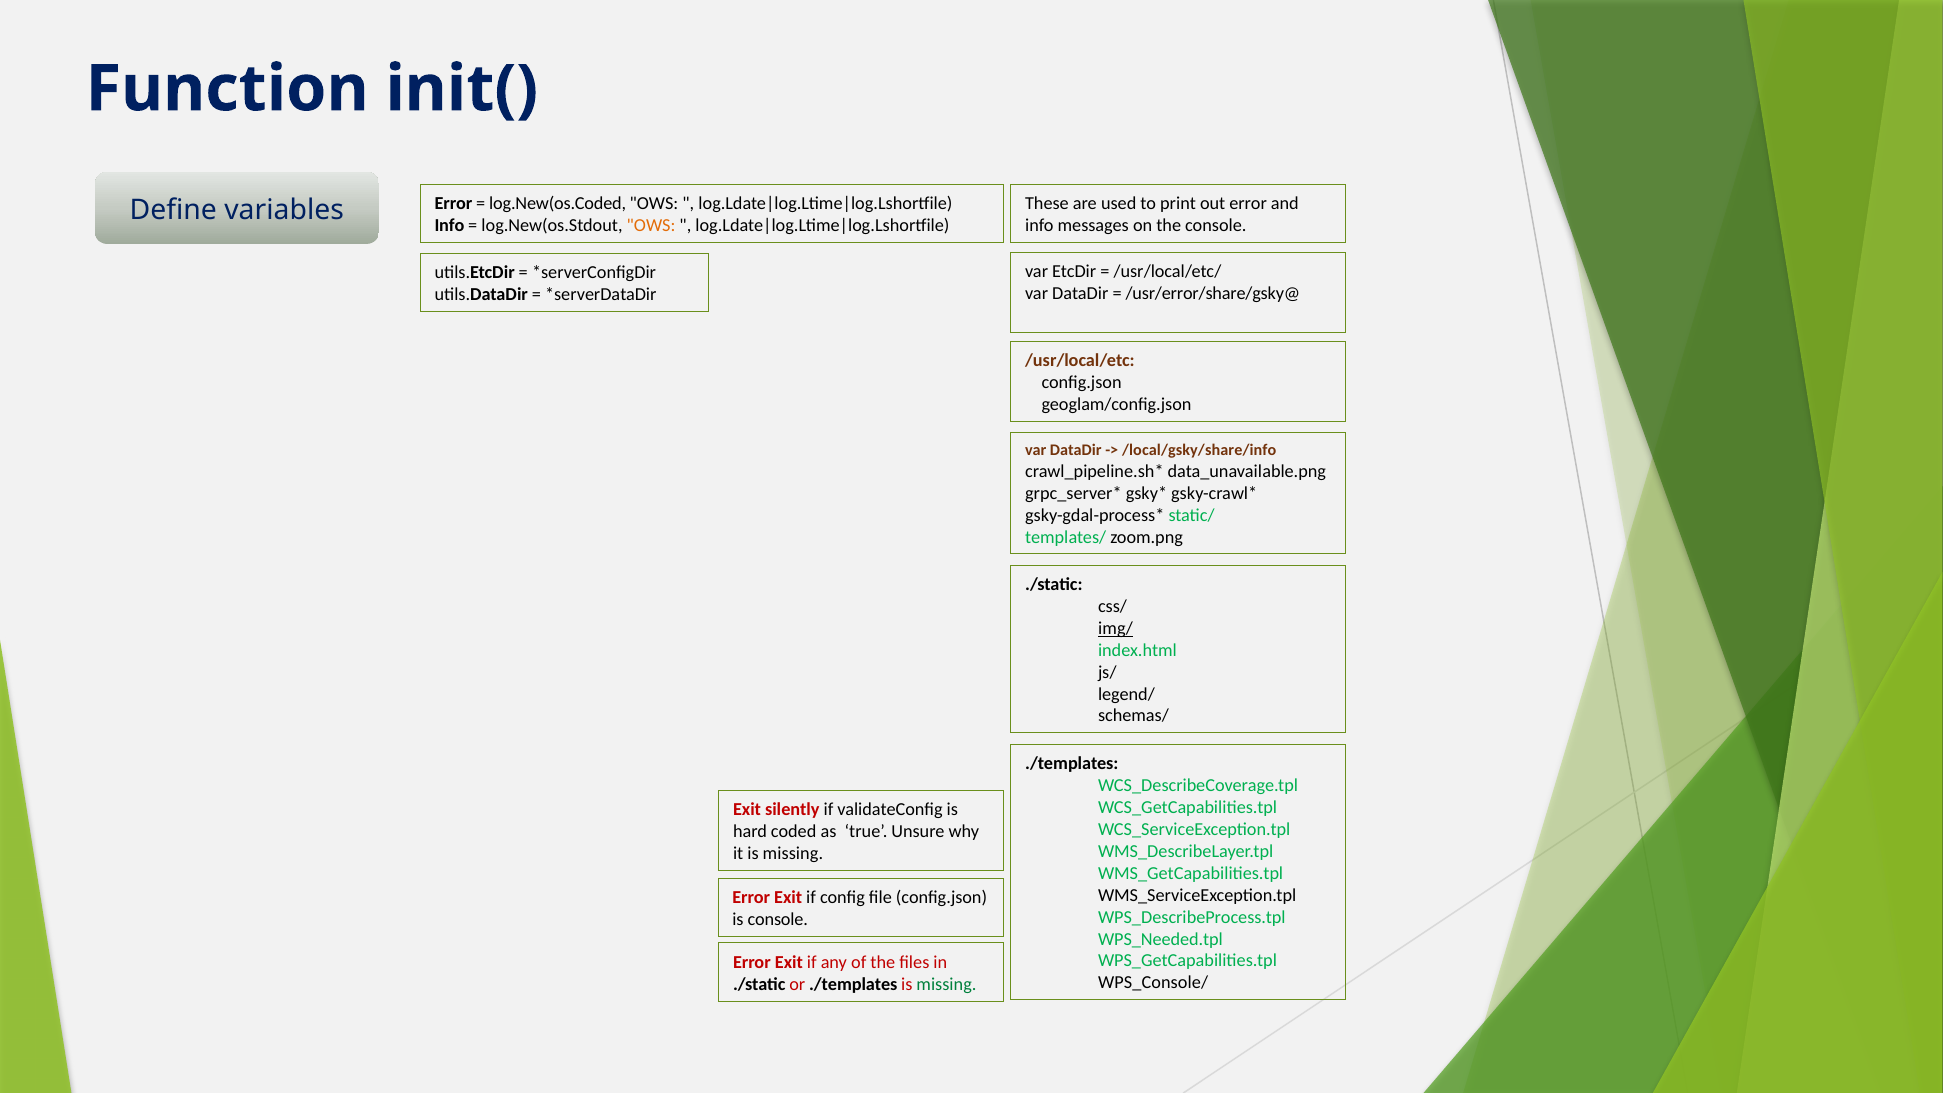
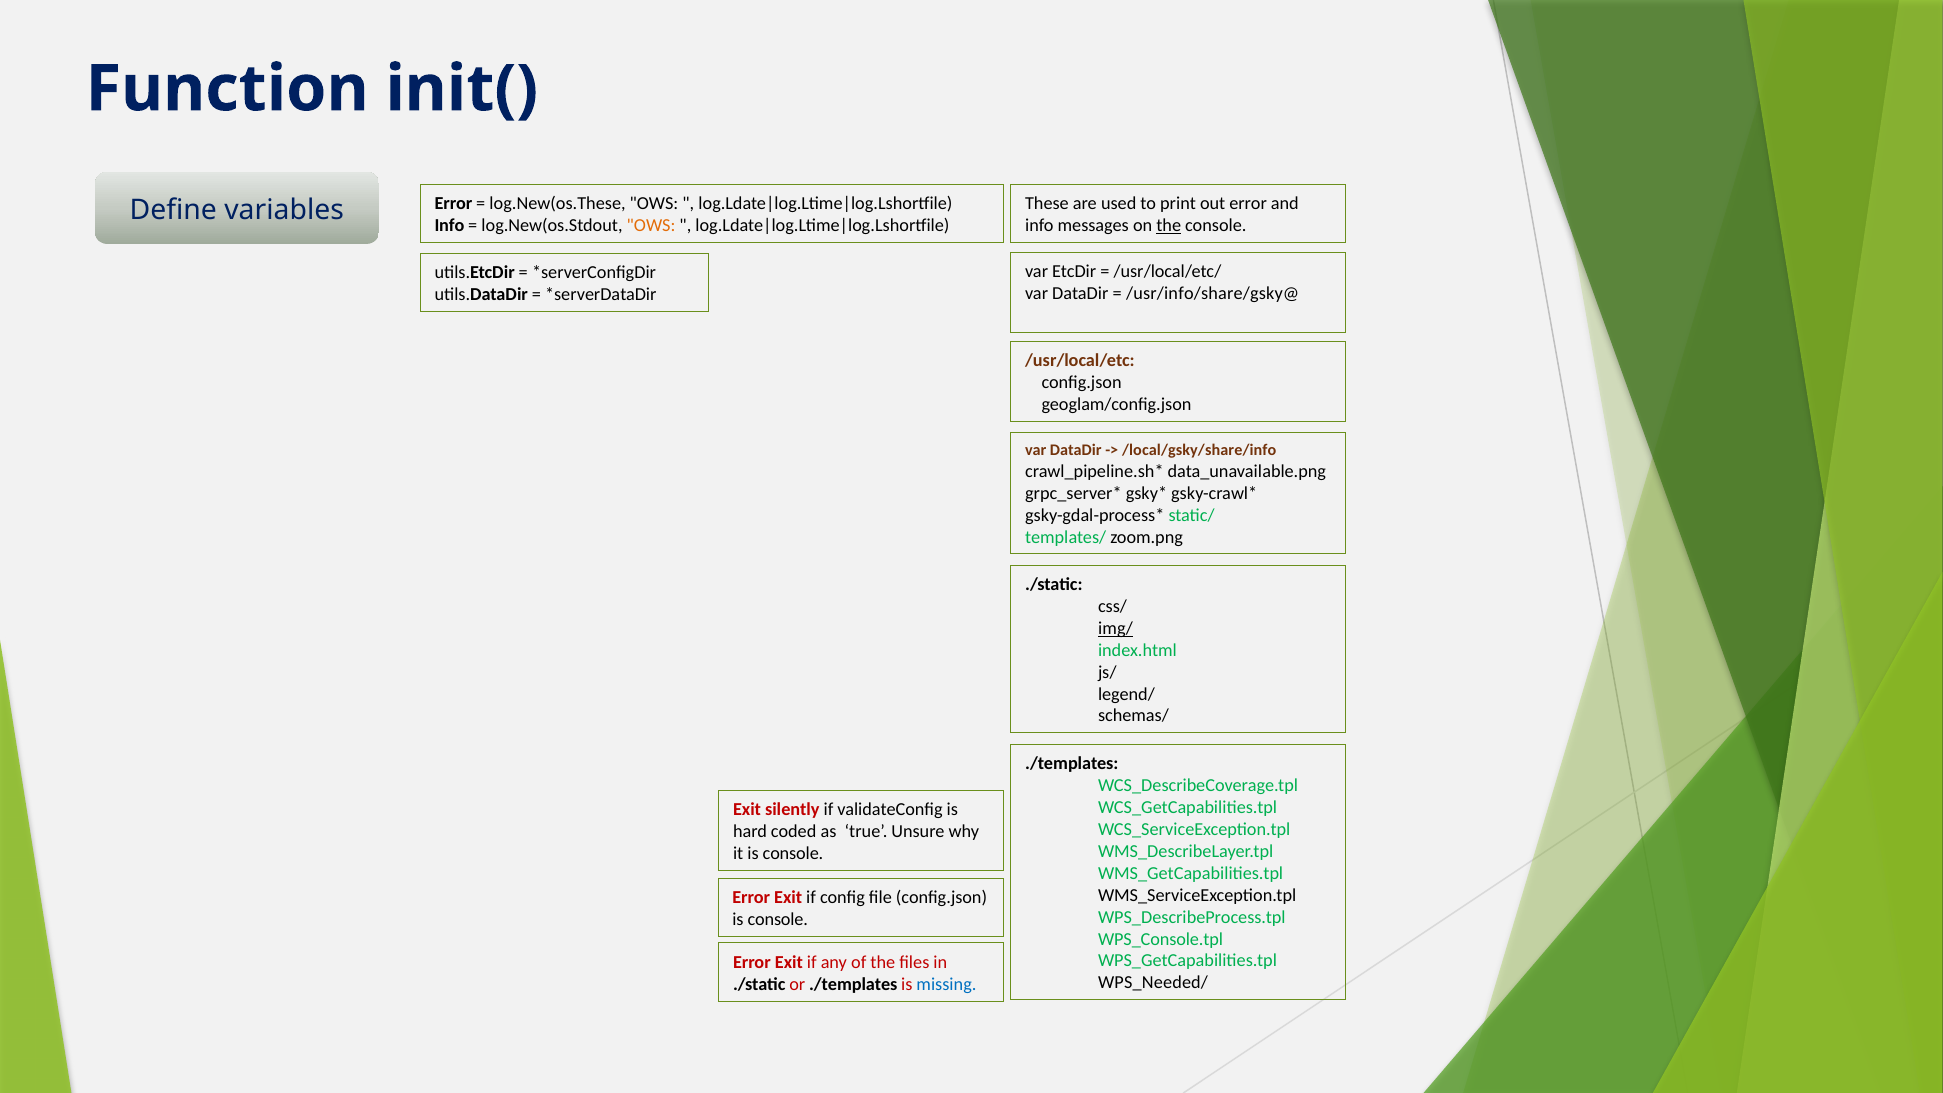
log.New(os.Coded: log.New(os.Coded -> log.New(os.These (558, 203)
the underline: none -> present (1169, 225)
/usr/error/share/gsky@: /usr/error/share/gsky@ -> /usr/info/share/gsky@ (1213, 294)
it is missing: missing -> console (793, 853)
WPS_Needed.tpl: WPS_Needed.tpl -> WPS_Console.tpl (1161, 939)
WPS_Console/: WPS_Console/ -> WPS_Needed/ (1153, 983)
missing colour: green -> blue (946, 984)
